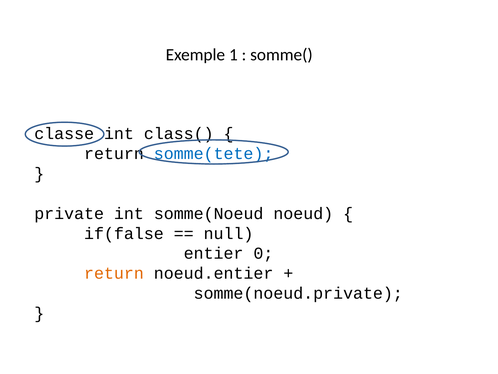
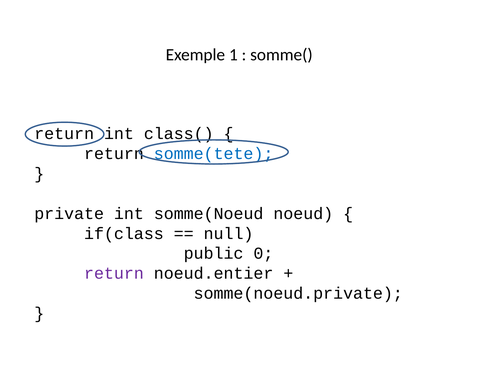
classe: classe -> return (64, 134)
if(false: if(false -> if(class (124, 233)
entier: entier -> public (214, 253)
return colour: orange -> purple (114, 273)
